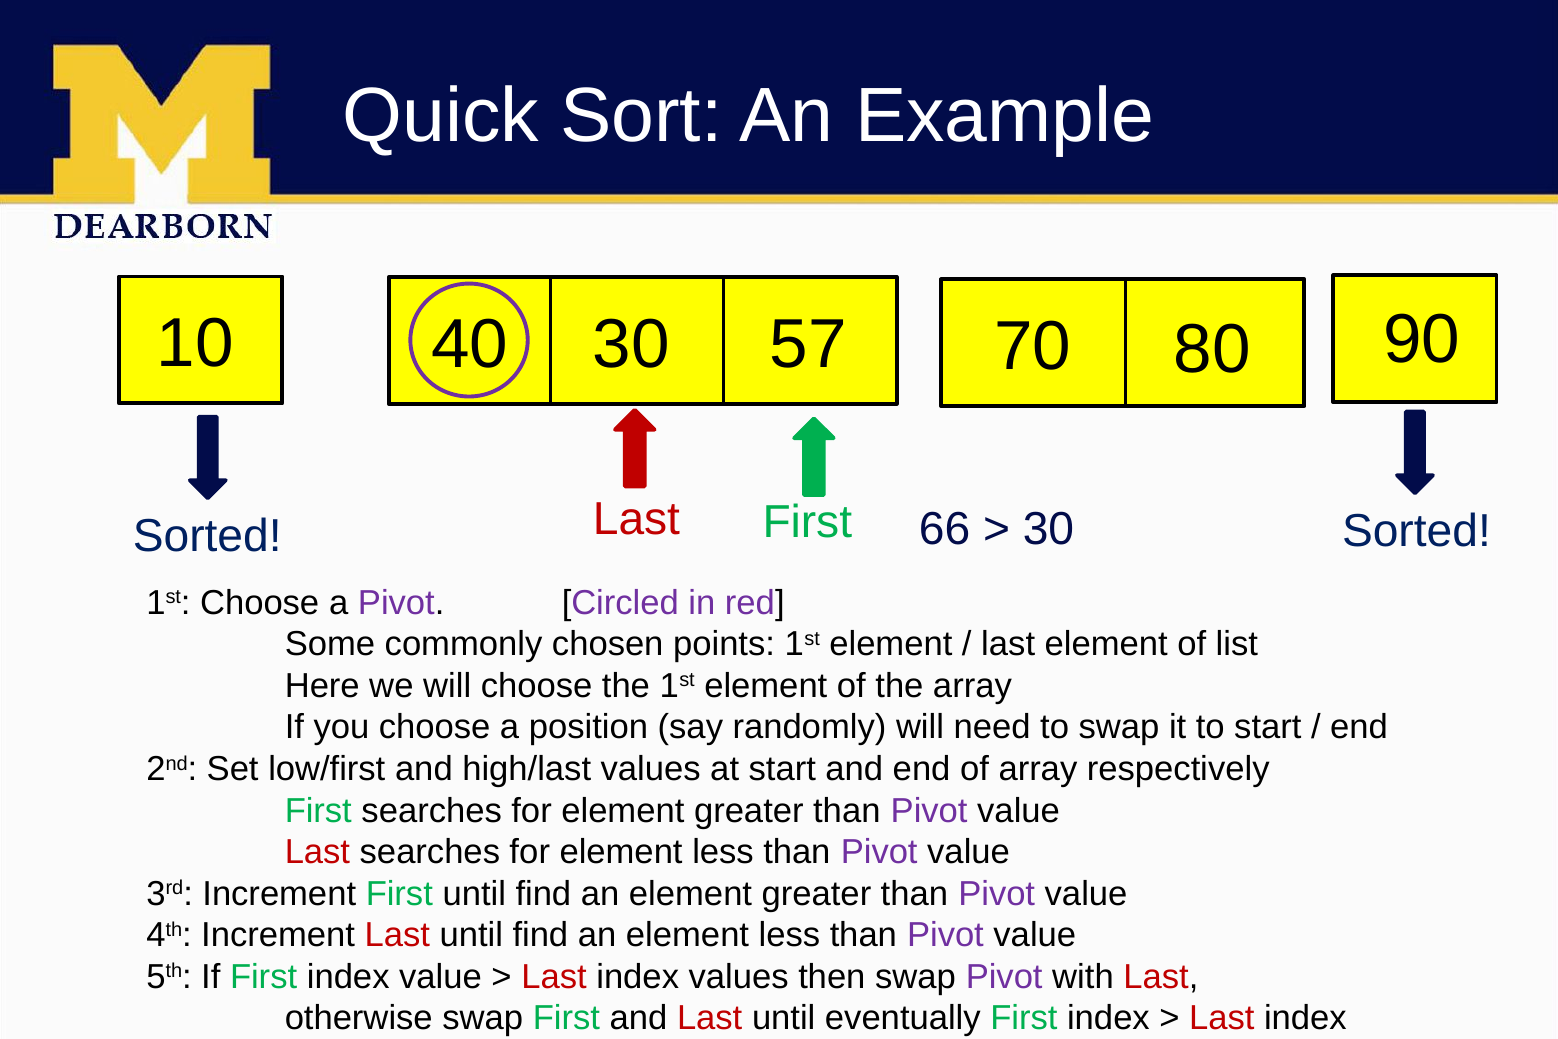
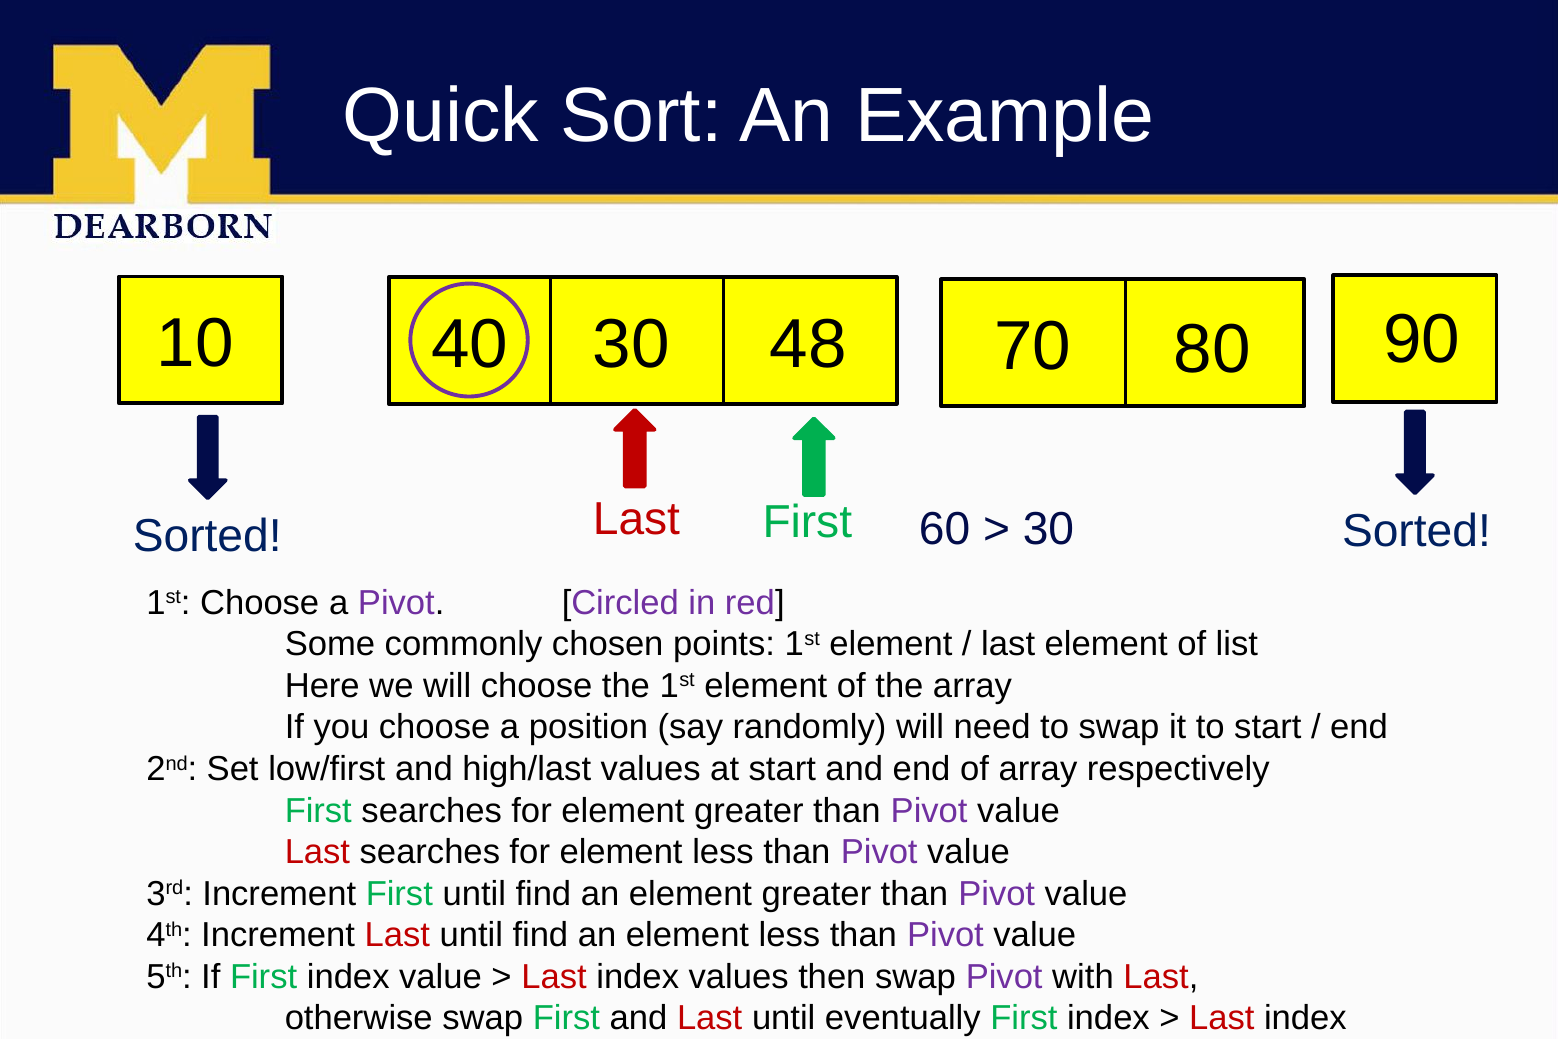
57: 57 -> 48 (808, 344)
66: 66 -> 60 (945, 529)
